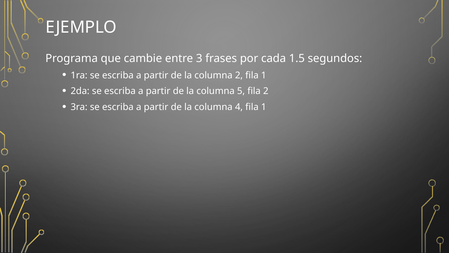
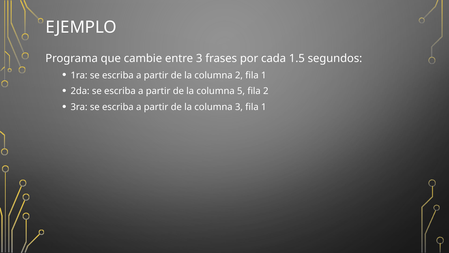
columna 4: 4 -> 3 (239, 107)
